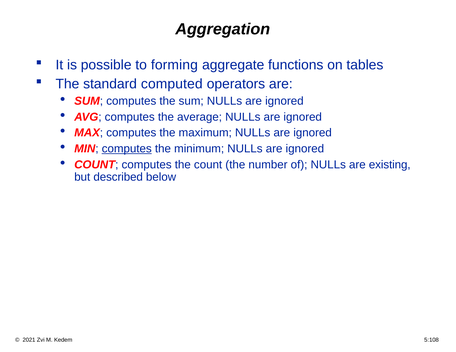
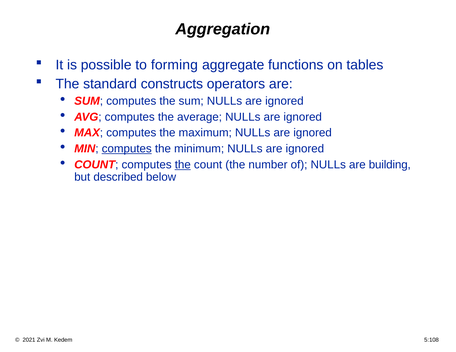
computed: computed -> constructs (172, 84)
the underline: none -> present (183, 165)
existing: existing -> building (390, 165)
